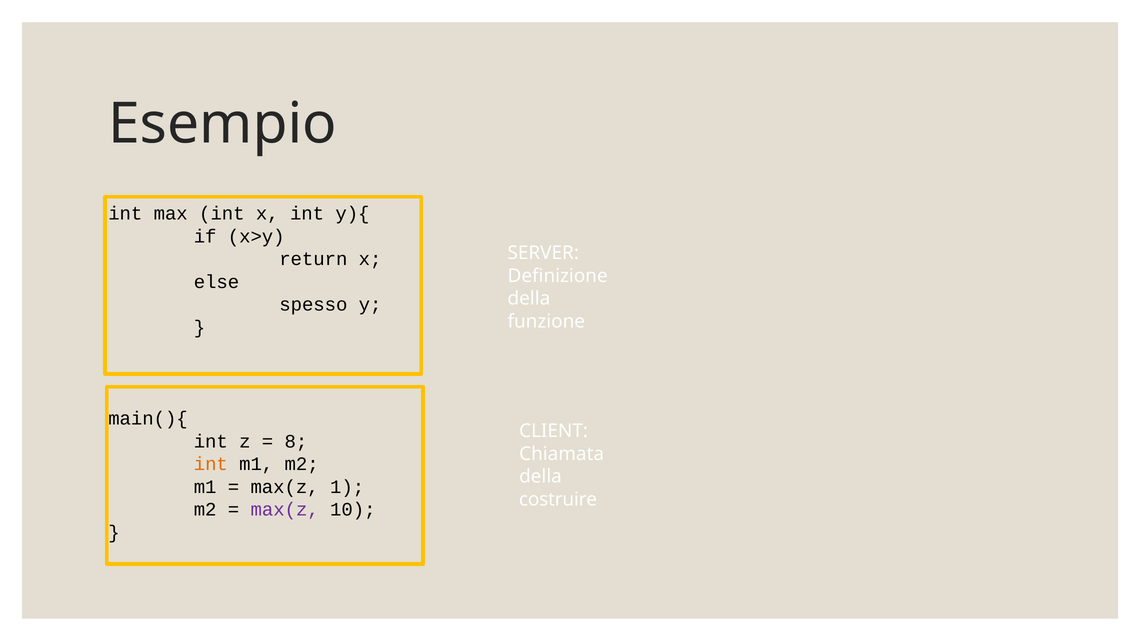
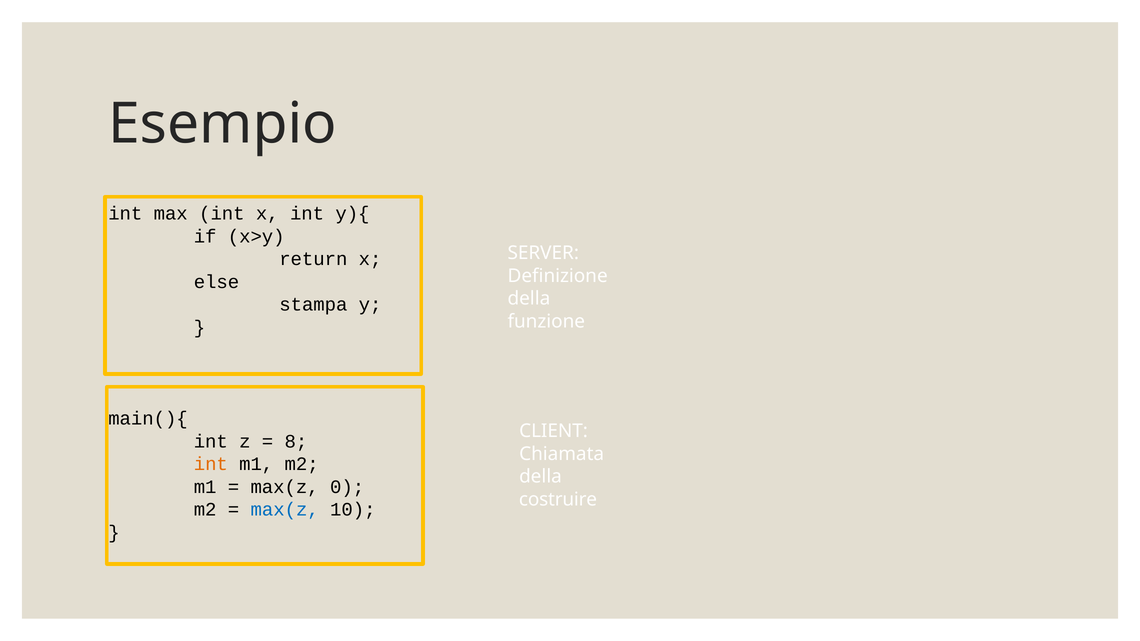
spesso: spesso -> stampa (313, 305)
1: 1 -> 0 (347, 487)
max(z colour: purple -> blue (285, 510)
